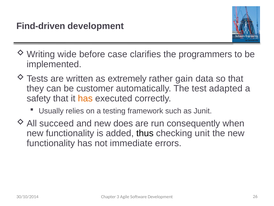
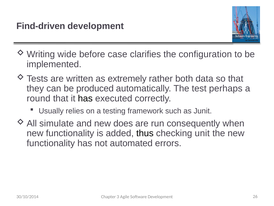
programmers: programmers -> configuration (205, 54)
gain: gain -> both (184, 78)
customer: customer -> produced (95, 88)
adapted: adapted -> perhaps (226, 88)
safety: safety -> round (39, 98)
has colour: orange -> black (85, 98)
succeed: succeed -> simulate (57, 123)
immediate: immediate -> automated (131, 143)
